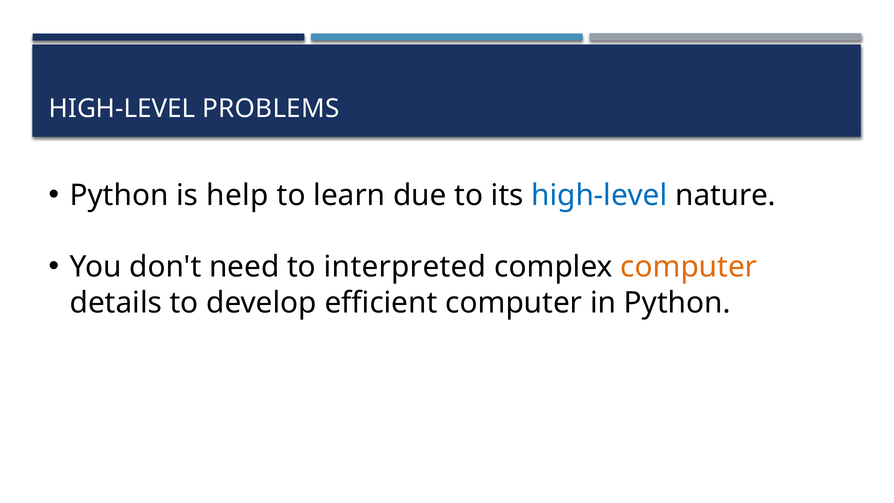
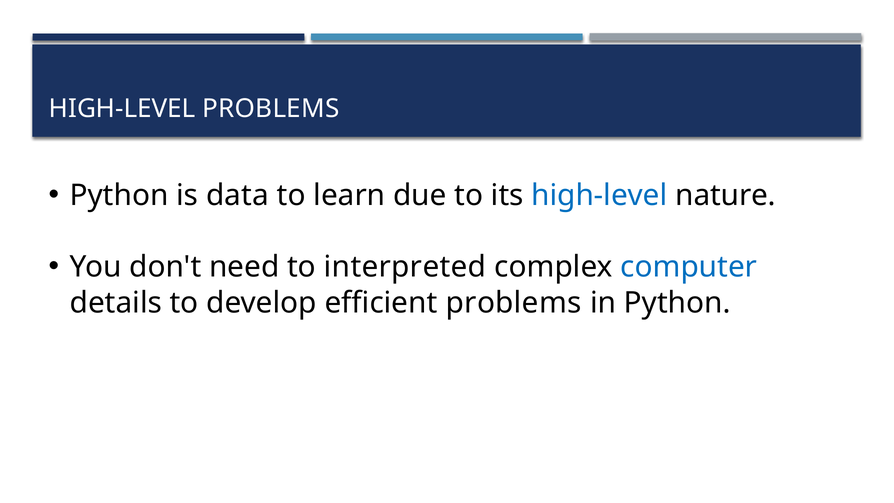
help: help -> data (237, 195)
computer colour: orange -> blue (689, 267)
efficient computer: computer -> problems (514, 303)
